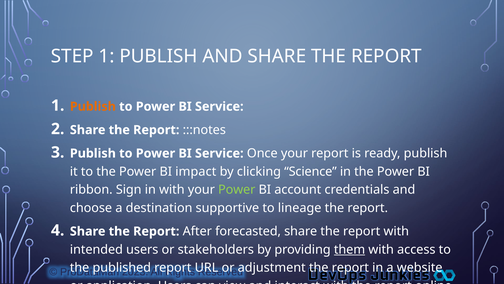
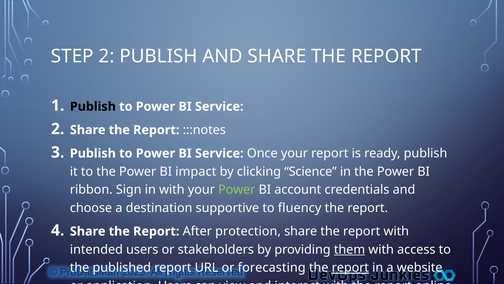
STEP 1: 1 -> 2 (107, 56)
Publish colour: orange -> black (93, 106)
lineage: lineage -> fluency (300, 208)
forecasted: forecasted -> protection (248, 231)
adjustment: adjustment -> forecasting (272, 267)
report underline: none -> present (350, 267)
